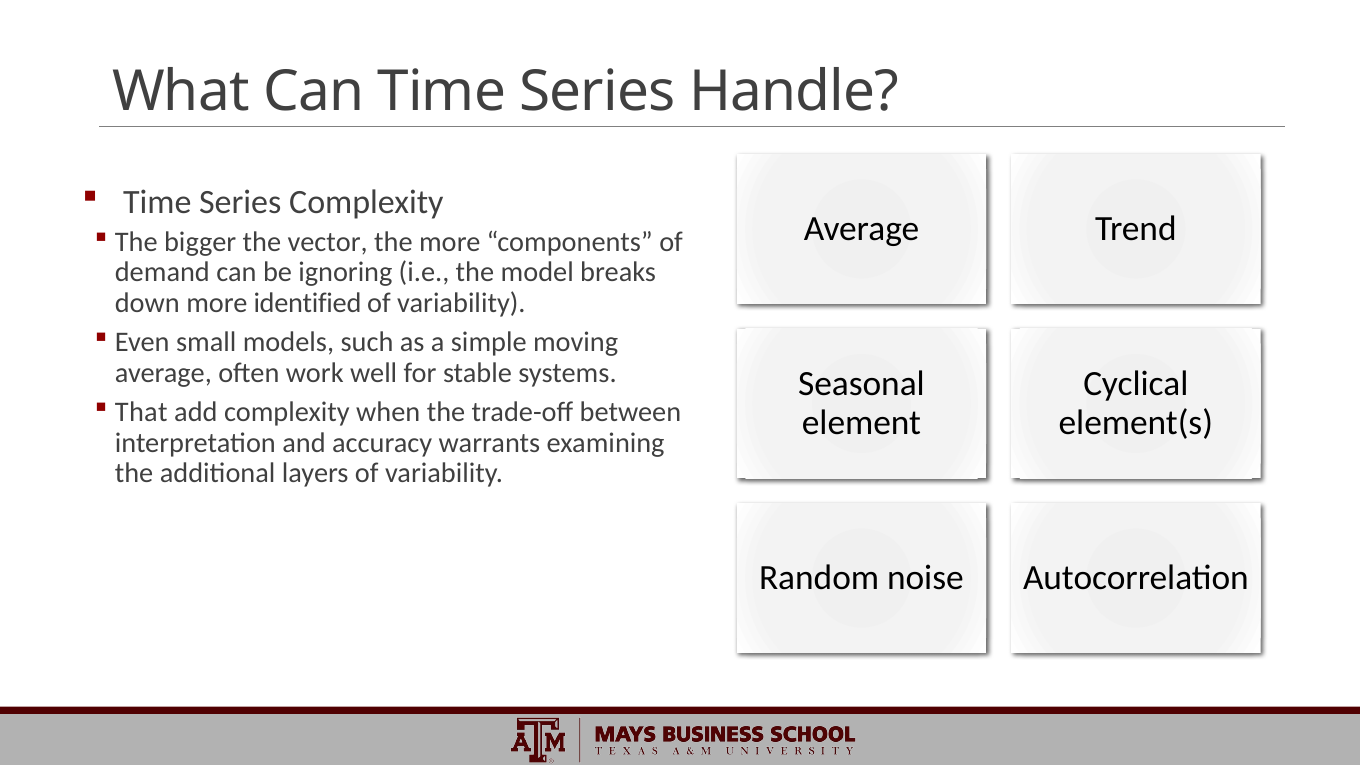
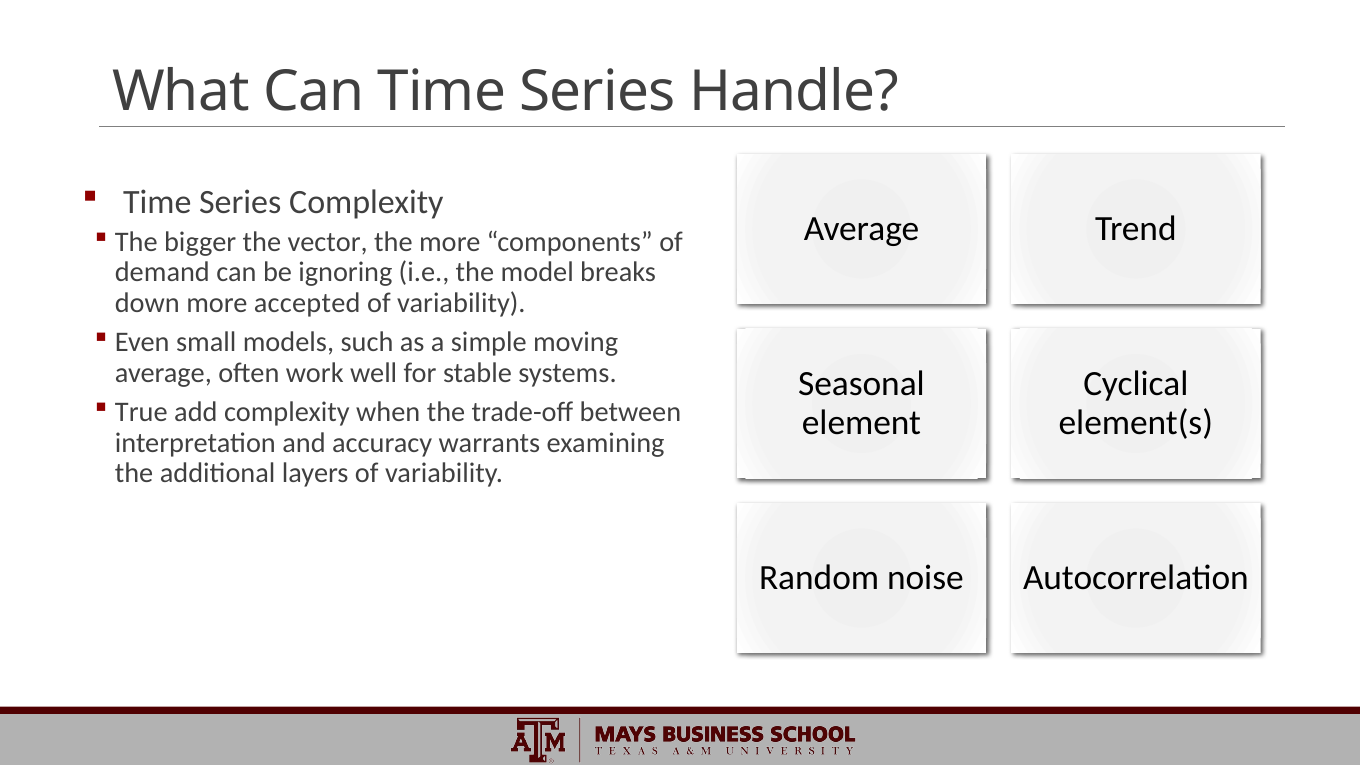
identified: identified -> accepted (307, 303)
That: That -> True (141, 412)
